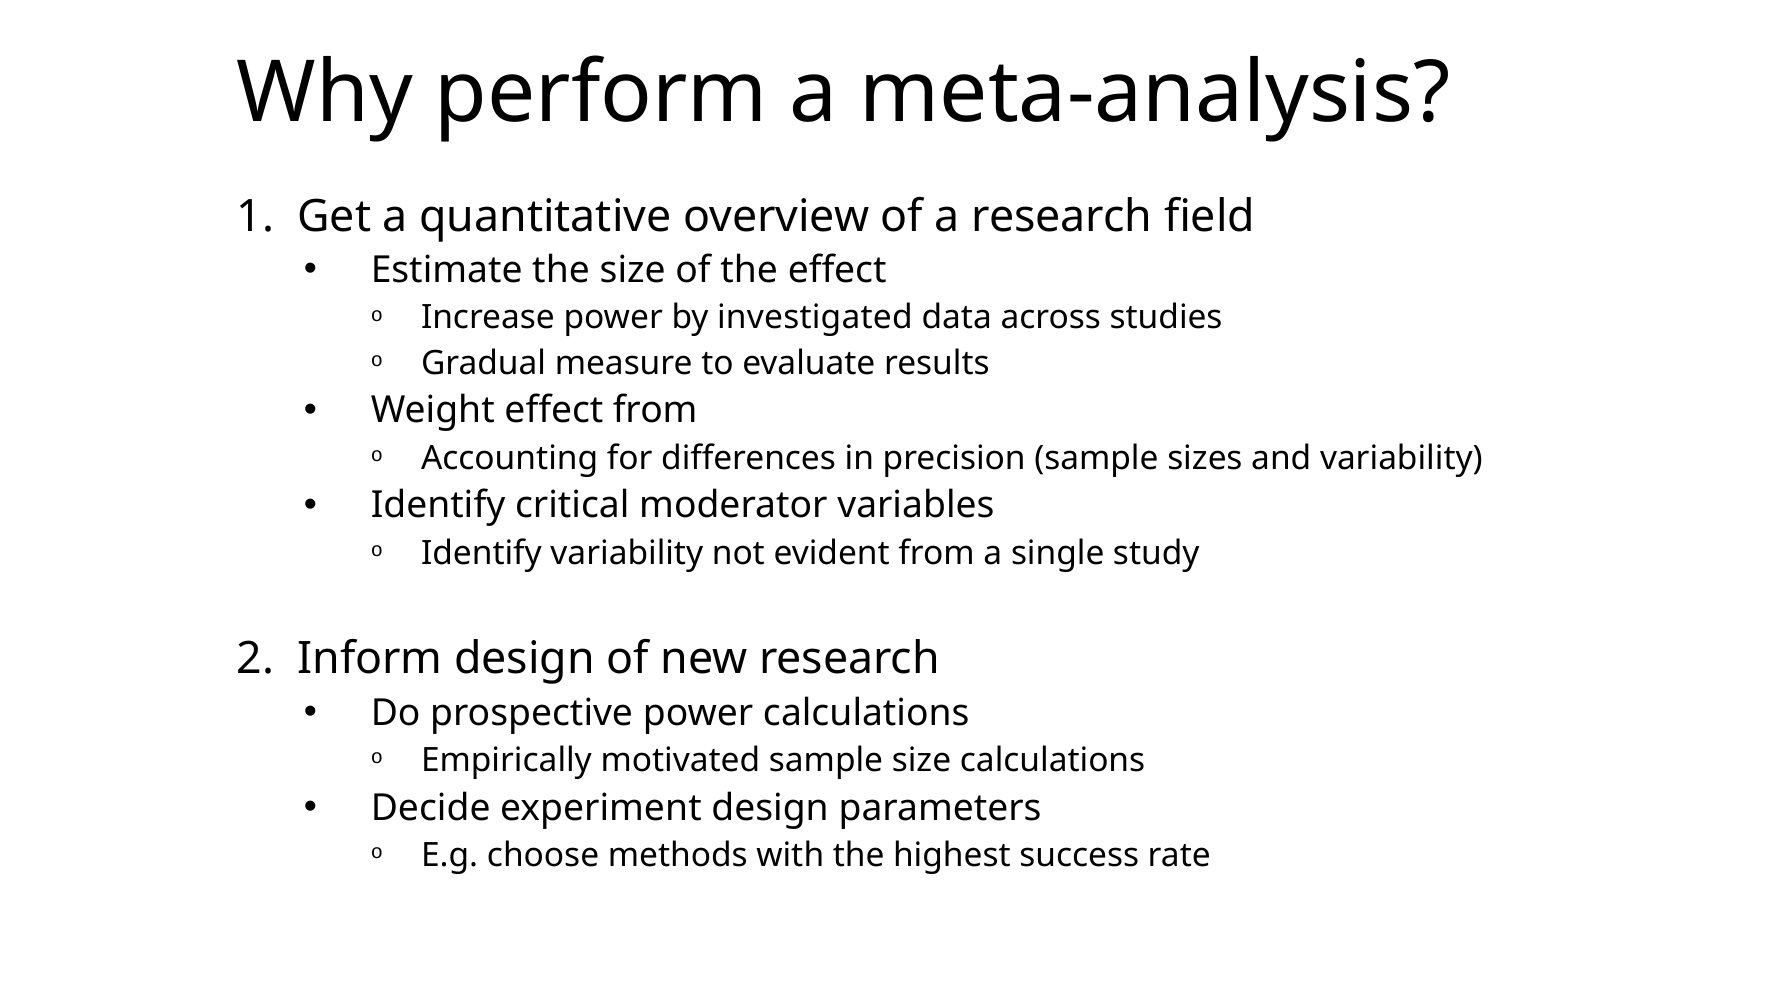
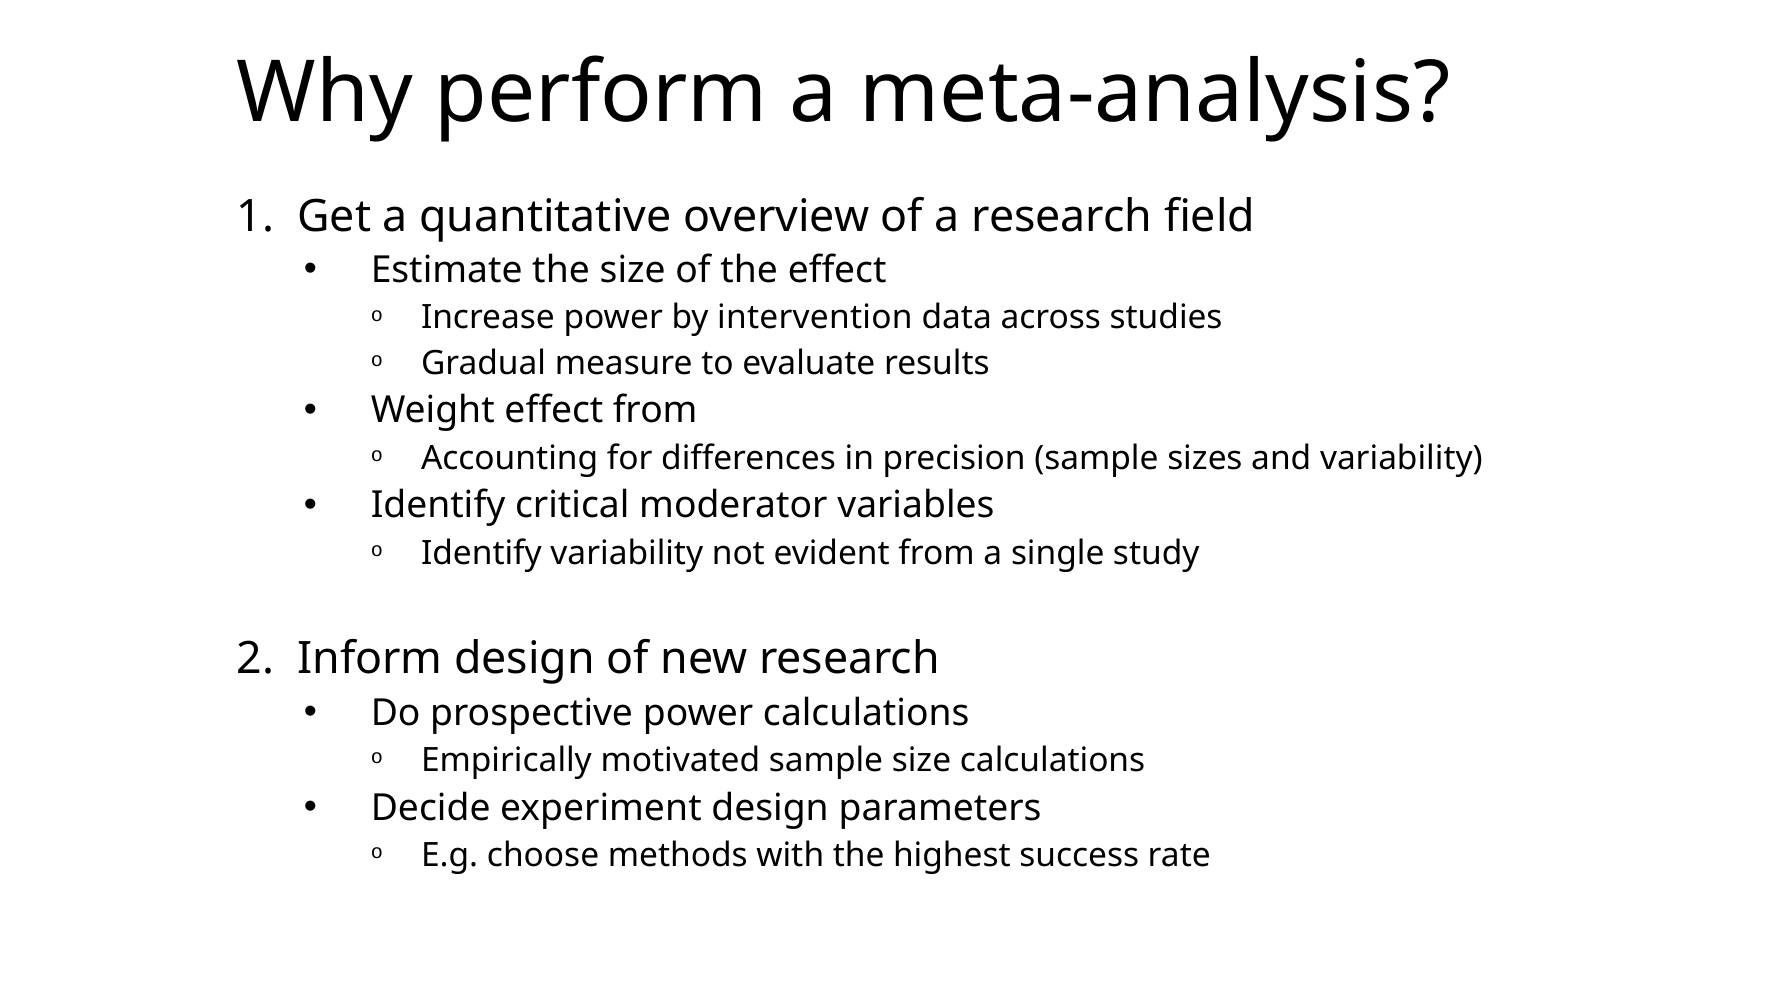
investigated: investigated -> intervention (815, 318)
